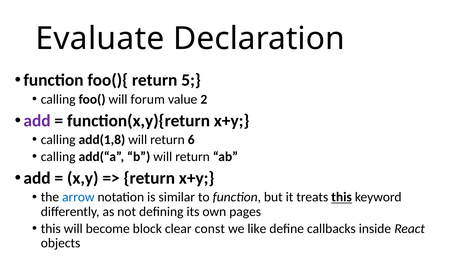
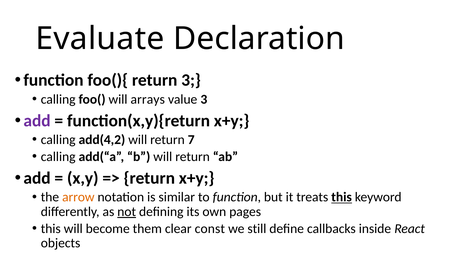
return 5: 5 -> 3 (191, 80)
forum: forum -> arrays (148, 99)
value 2: 2 -> 3 (204, 99)
add(1,8: add(1,8 -> add(4,2 (102, 140)
6: 6 -> 7 (191, 140)
arrow colour: blue -> orange (78, 197)
not underline: none -> present (127, 212)
block: block -> them (147, 229)
like: like -> still (257, 229)
